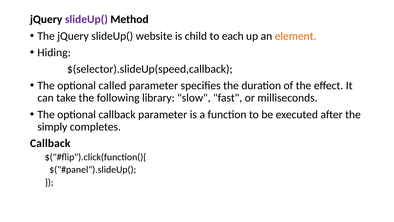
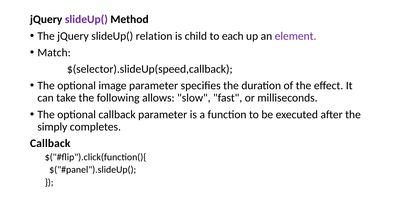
website: website -> relation (154, 36)
element colour: orange -> purple (296, 36)
Hiding: Hiding -> Match (54, 52)
called: called -> image (113, 85)
library: library -> allows (158, 98)
